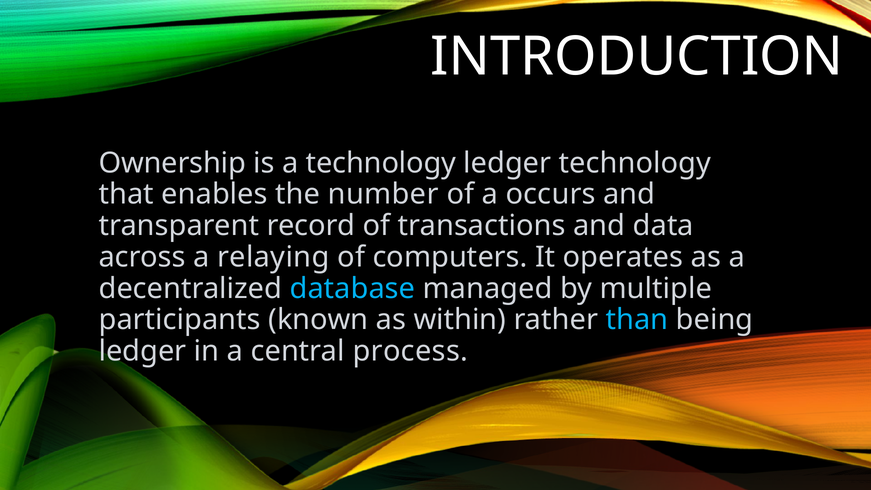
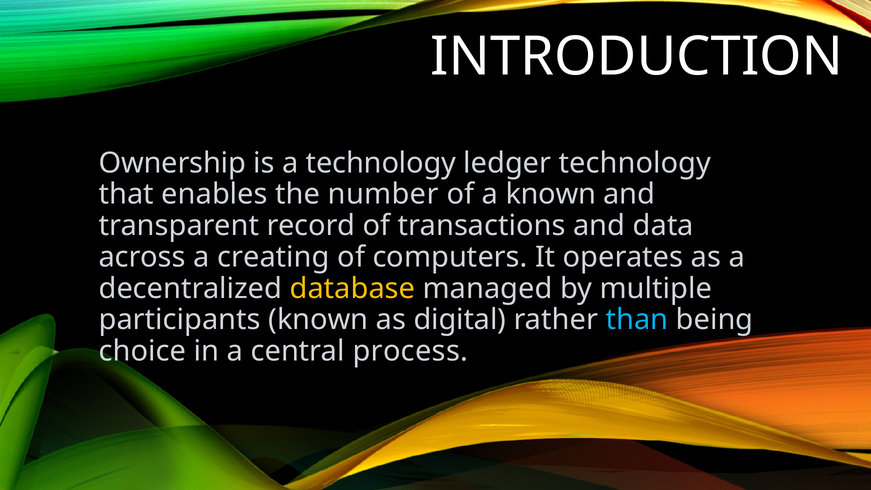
a occurs: occurs -> known (551, 194)
relaying: relaying -> creating (273, 257)
database colour: light blue -> yellow (353, 288)
within: within -> digital (460, 320)
ledger: ledger -> choice (142, 351)
